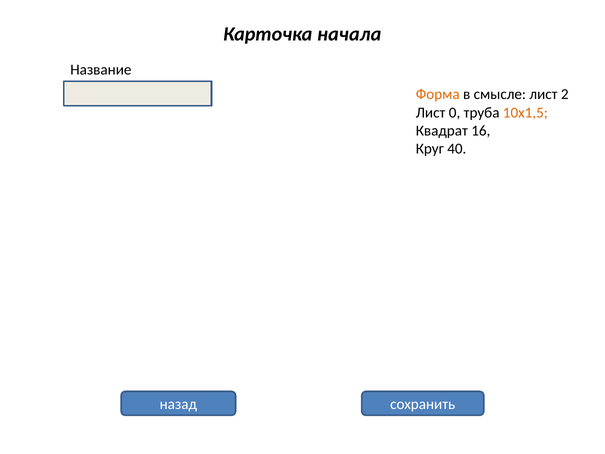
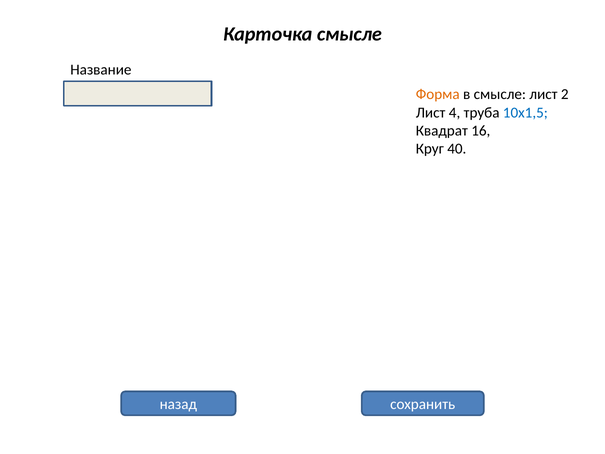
Карточка начала: начала -> смысле (349, 34)
0: 0 -> 4 (455, 112)
10х1,5 colour: orange -> blue (525, 112)
